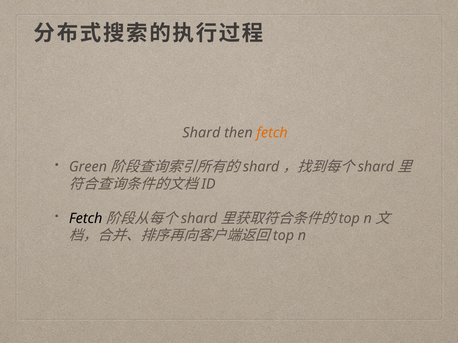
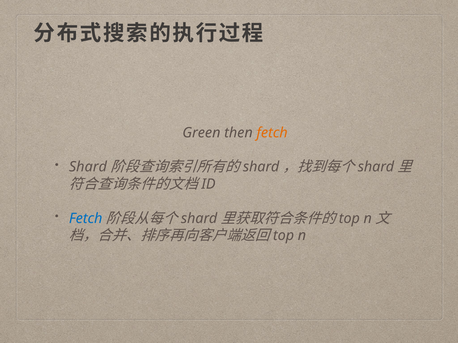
Shard: Shard -> Green (201, 133)
Green: Green -> Shard (88, 167)
Fetch colour: black -> blue (86, 219)
